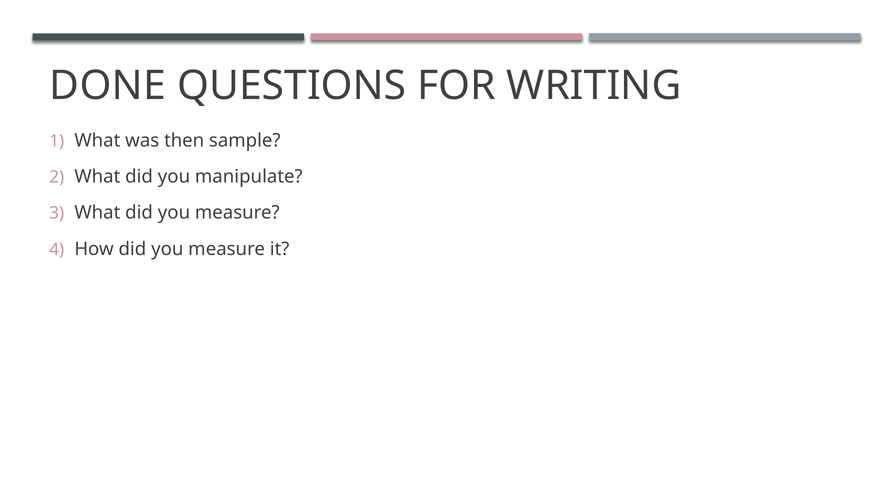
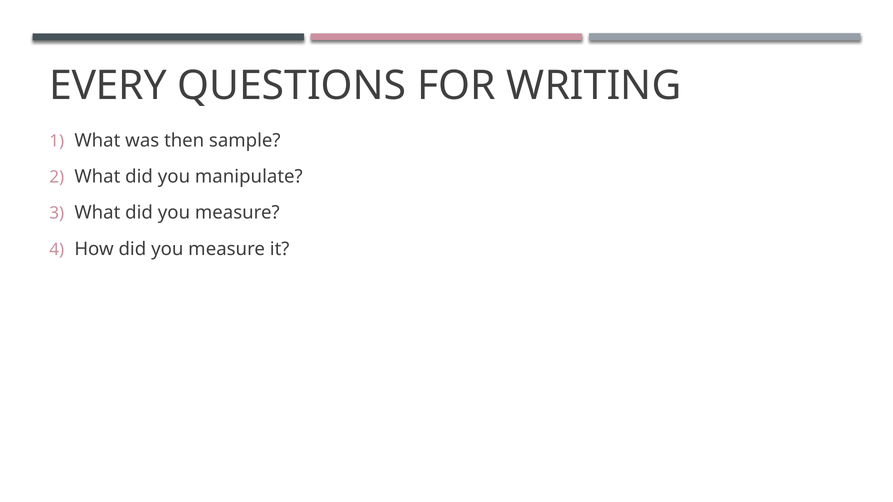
DONE: DONE -> EVERY (108, 86)
